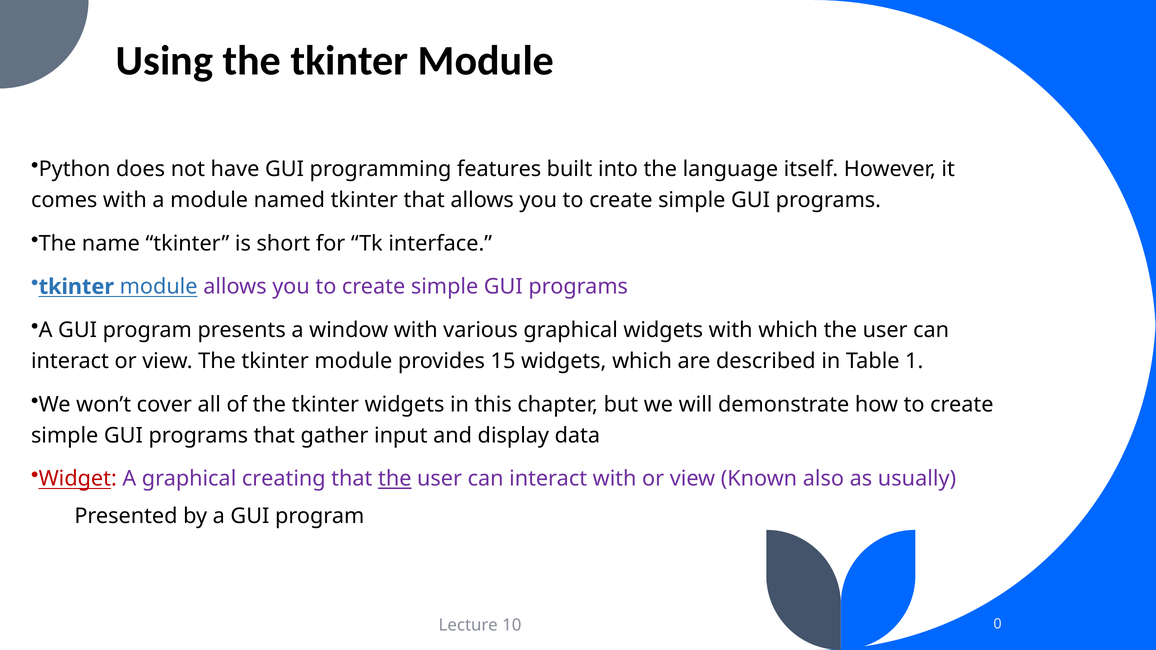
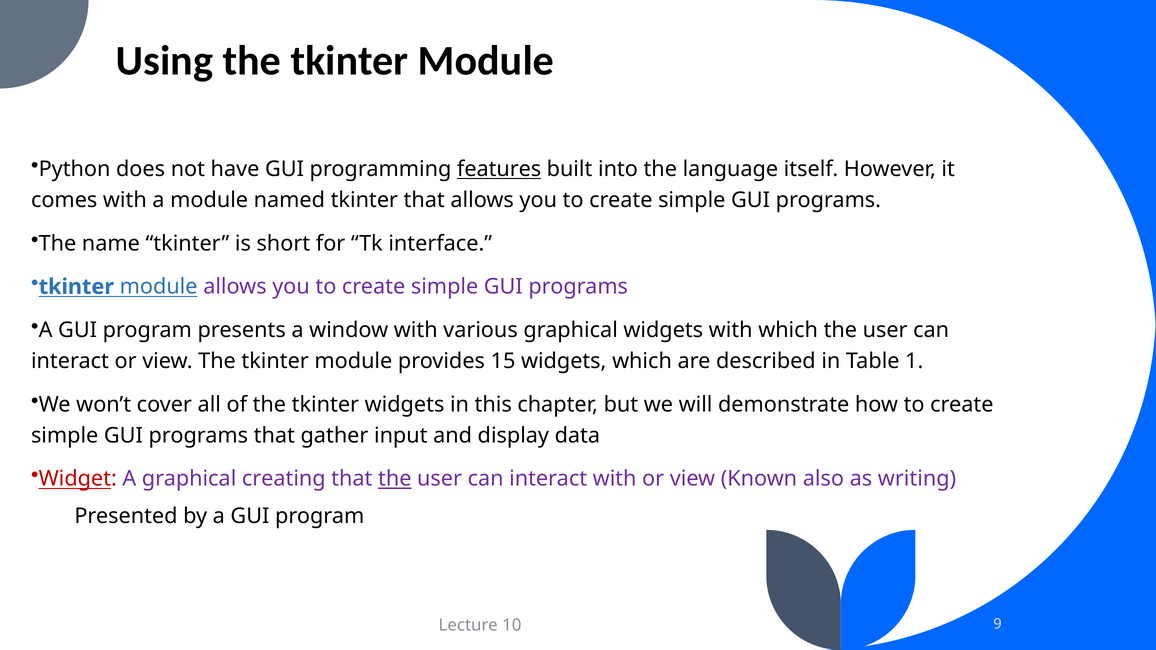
features underline: none -> present (499, 169)
usually: usually -> writing (917, 479)
0: 0 -> 9 (998, 624)
